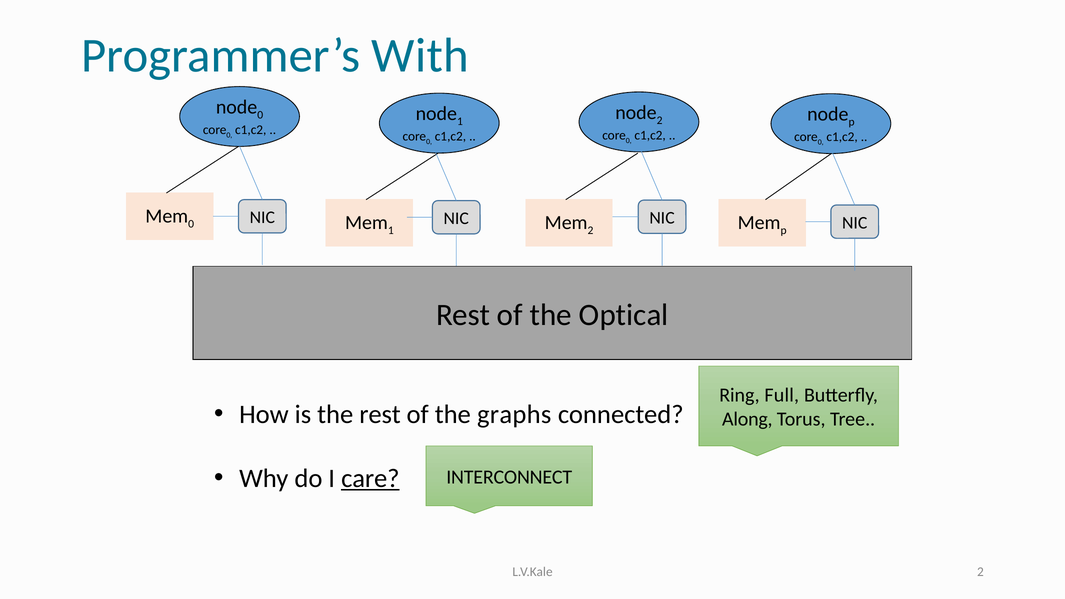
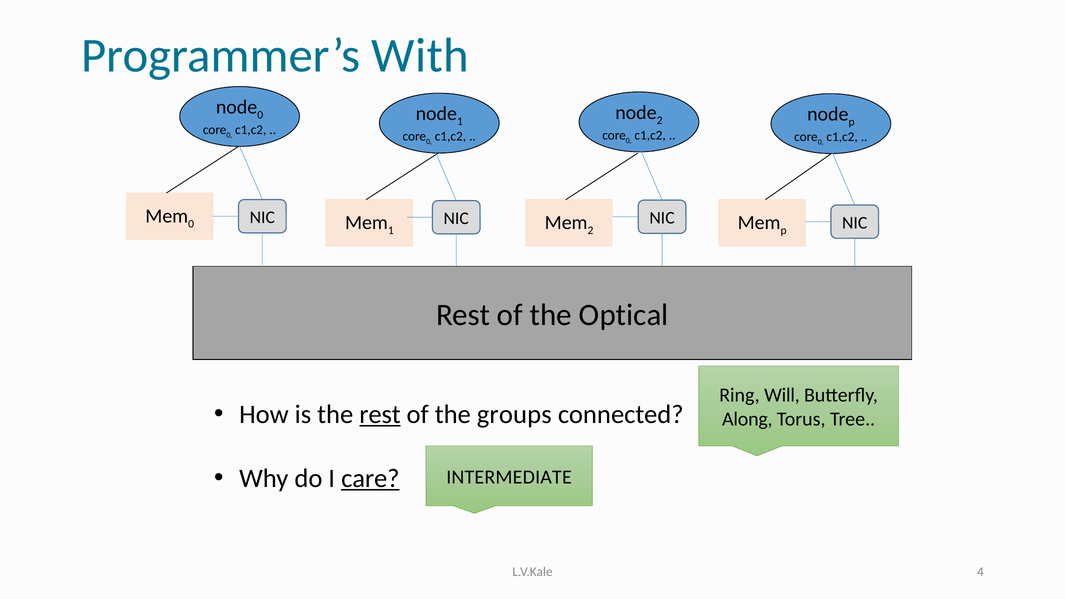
Full: Full -> Will (782, 395)
rest underline: none -> present (380, 414)
graphs: graphs -> groups (514, 414)
INTERCONNECT: INTERCONNECT -> INTERMEDIATE (509, 477)
L.V.Kale 2: 2 -> 4 (980, 572)
